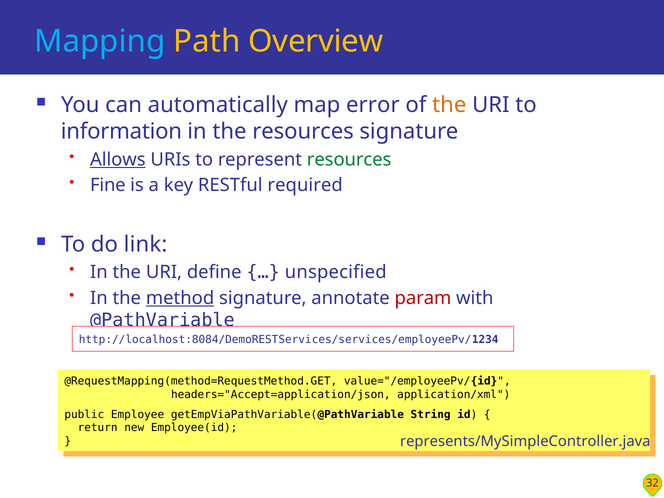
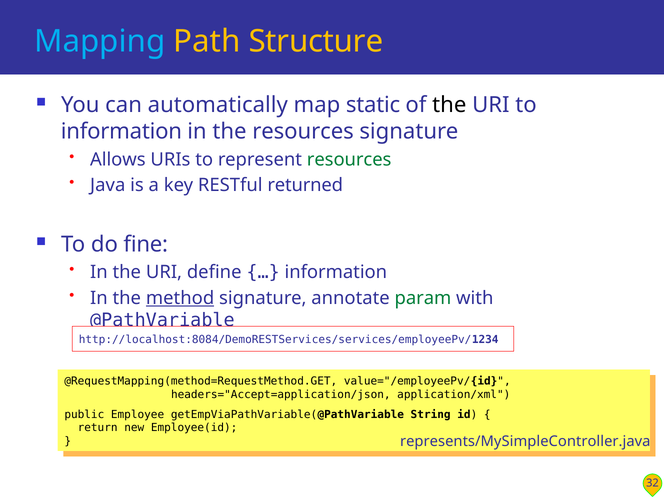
Overview: Overview -> Structure (316, 41)
error: error -> static (373, 105)
the colour: orange -> black (449, 105)
Allows underline: present -> none (118, 159)
Fine: Fine -> Java (108, 185)
required: required -> returned (305, 185)
link: link -> fine (146, 245)
unspecified: unspecified -> information (336, 272)
param colour: red -> green (423, 298)
